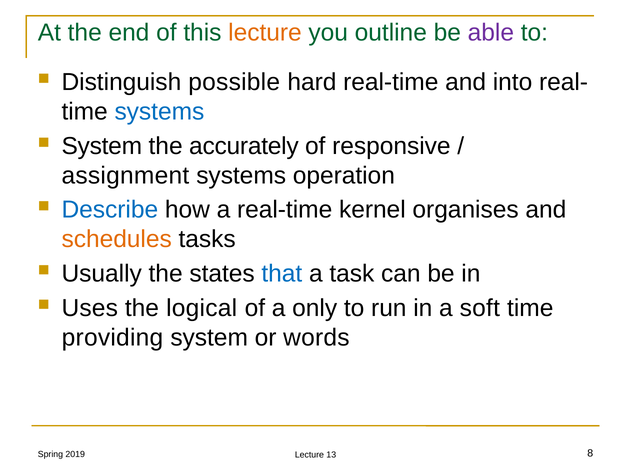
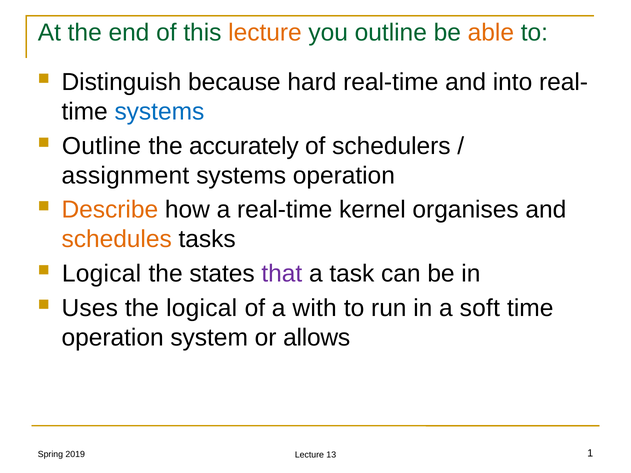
able colour: purple -> orange (491, 33)
possible: possible -> because (234, 82)
System: System -> Outline (102, 146)
responsive: responsive -> schedulers (391, 146)
Describe colour: blue -> orange (110, 210)
Usually: Usually -> Logical (102, 274)
that colour: blue -> purple (282, 274)
only: only -> with (315, 308)
providing: providing -> operation (113, 338)
words: words -> allows (317, 338)
8: 8 -> 1 (590, 454)
